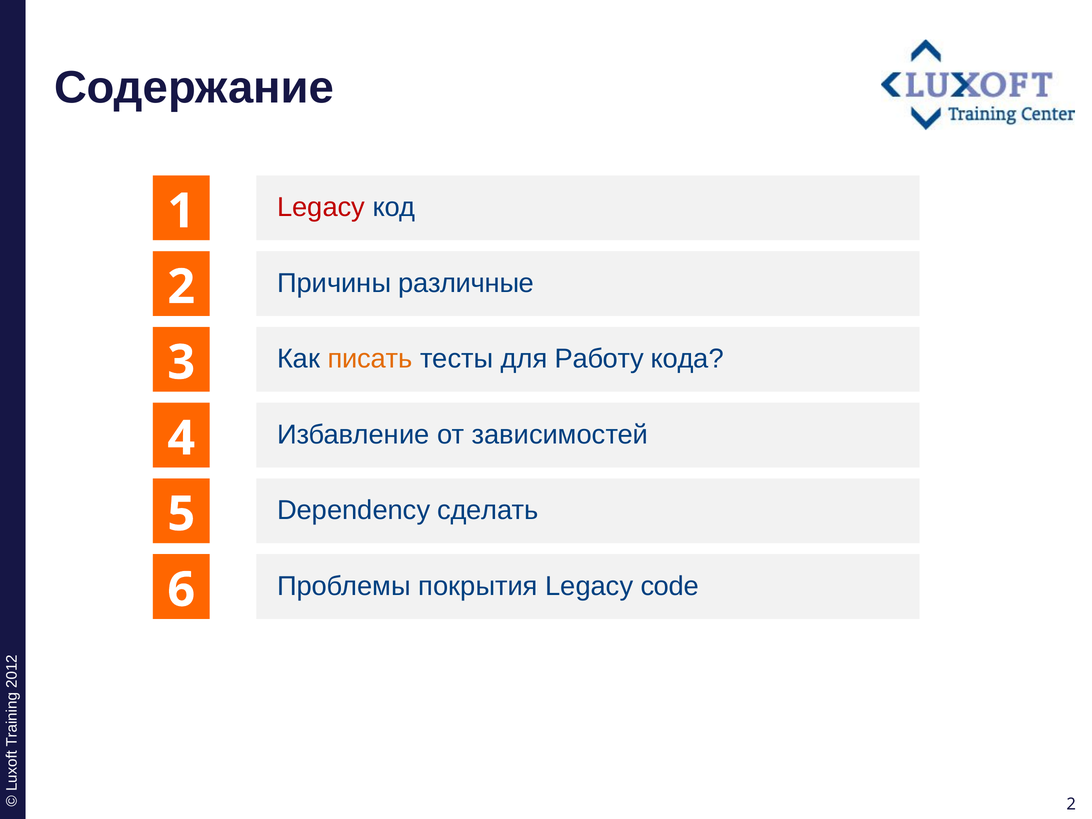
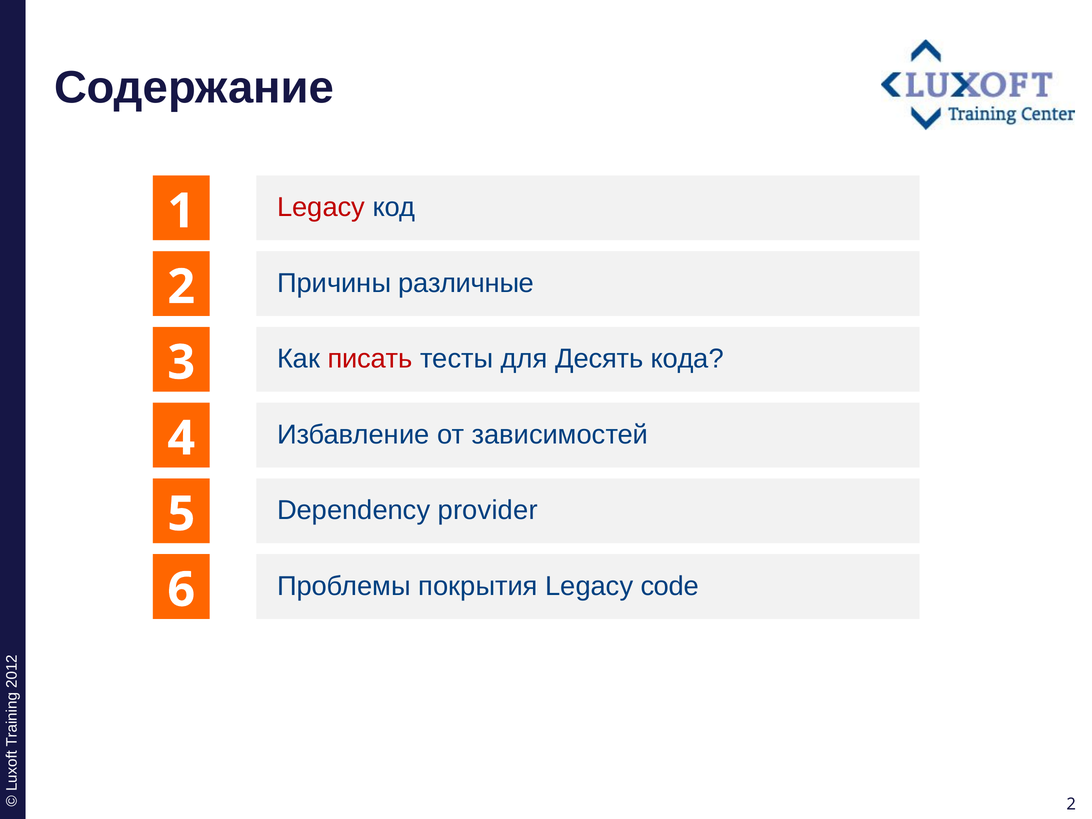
писать colour: orange -> red (370, 359)
Работу: Работу -> Десять (599, 359)
сделать: сделать -> provider (488, 510)
